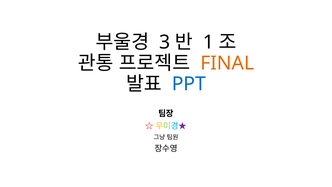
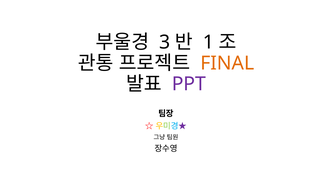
PPT colour: blue -> purple (189, 84)
